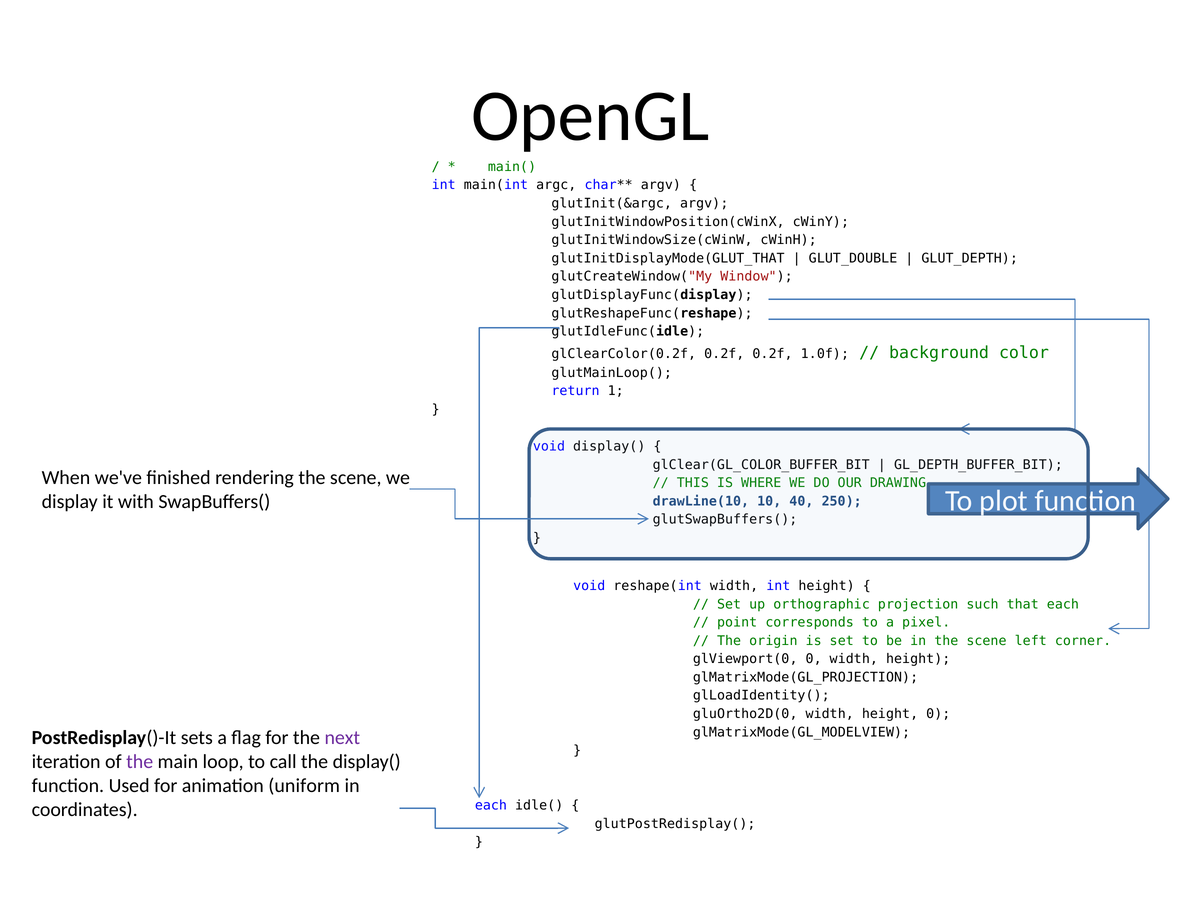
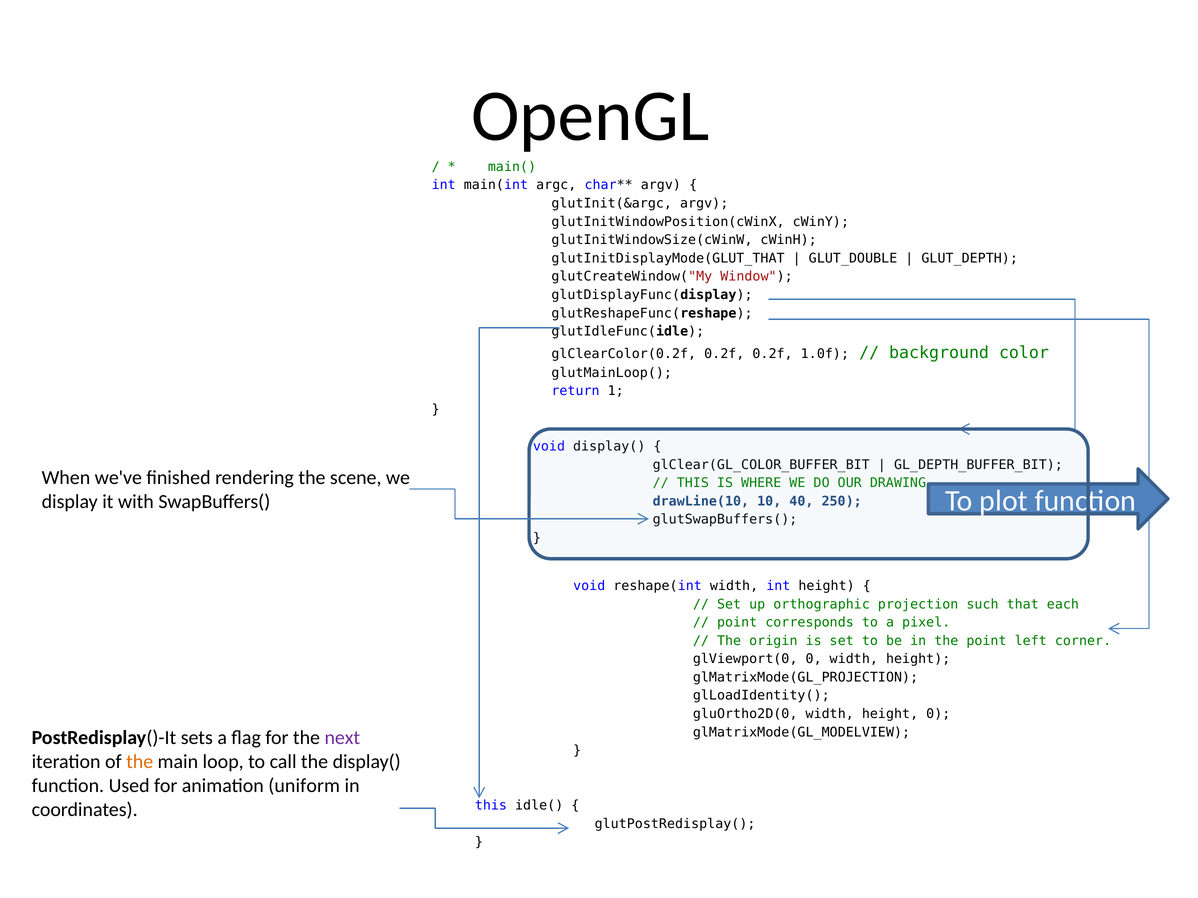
in the scene: scene -> point (986, 641)
the colour: purple -> orange (140, 762)
each: each -> this (491, 806)
